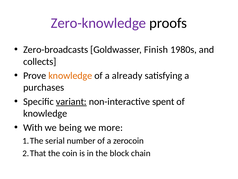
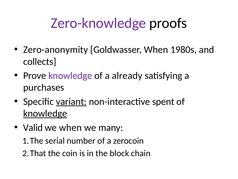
Zero-broadcasts: Zero-broadcasts -> Zero-anonymity (56, 49)
Goldwasser Finish: Finish -> When (156, 49)
knowledge colour: orange -> purple (70, 75)
knowledge underline: none -> present (45, 113)
With: With -> Valid (33, 127)
we being: being -> when (70, 127)
more: more -> many (111, 127)
